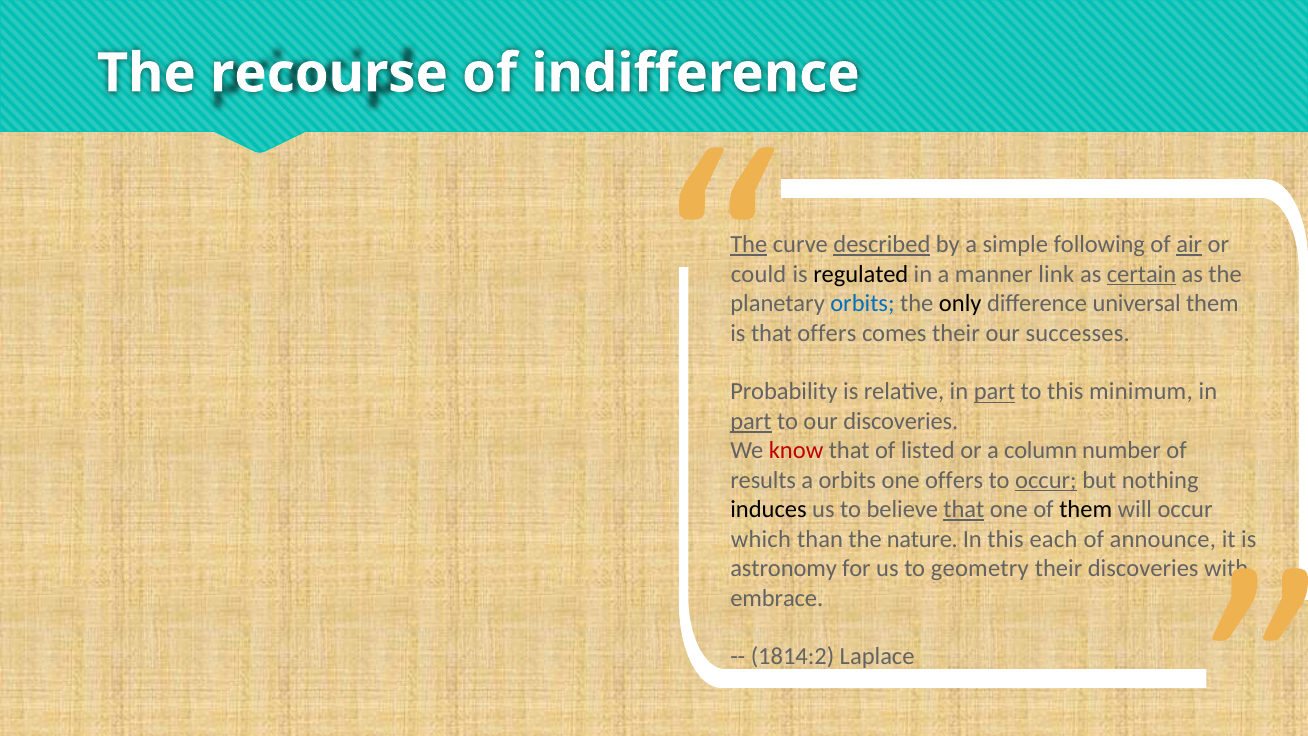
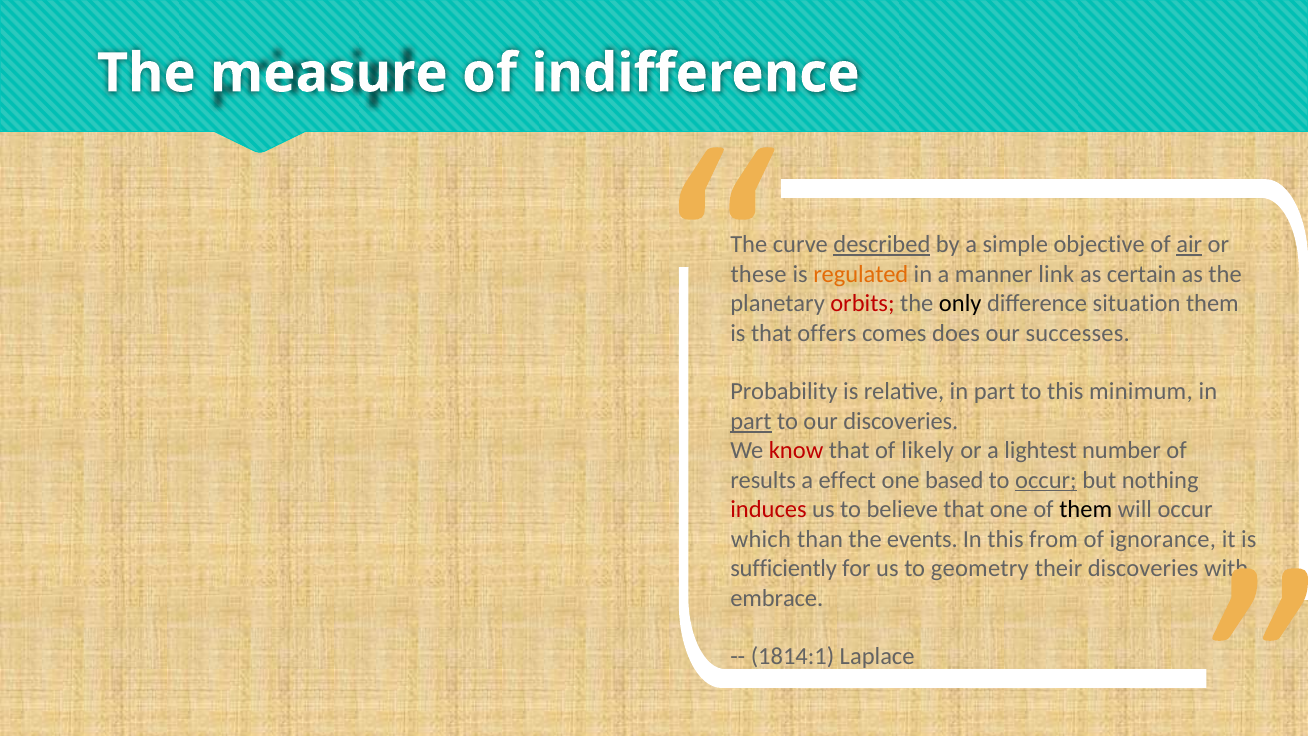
recourse: recourse -> measure (329, 73)
The underline: present -> none (749, 245)
following: following -> objective (1099, 245)
could: could -> these (759, 274)
regulated colour: black -> orange (861, 274)
certain underline: present -> none (1142, 274)
orbits colour: blue -> red (862, 303)
universal: universal -> situation (1137, 303)
comes their: their -> does (956, 333)
part underline: present -> none (995, 392)
listed: listed -> likely (928, 451)
column: column -> lightest (1041, 451)
a orbits: orbits -> effect (847, 480)
one offers: offers -> based (954, 480)
induces colour: black -> red (768, 509)
that underline: present -> none (964, 509)
nature: nature -> events (922, 539)
each: each -> from (1054, 539)
announce: announce -> ignorance (1163, 539)
astronomy: astronomy -> sufficiently (784, 568)
1814:2: 1814:2 -> 1814:1 (793, 657)
